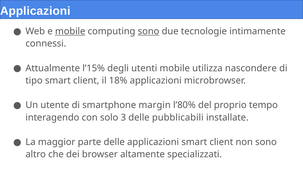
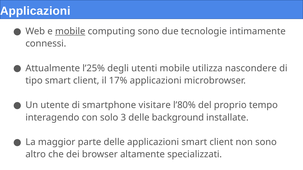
sono underline: present -> none (149, 31)
l’15%: l’15% -> l’25% (94, 68)
18%: 18% -> 17% (118, 81)
margin: margin -> visitare (155, 105)
pubblicabili: pubblicabili -> background (178, 118)
